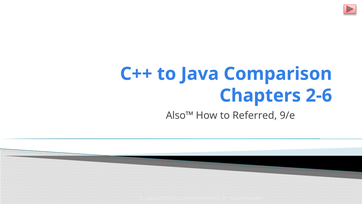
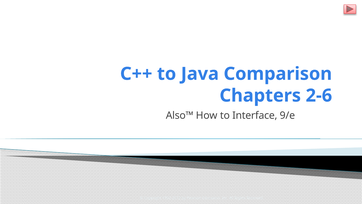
Referred: Referred -> Interface (255, 115)
